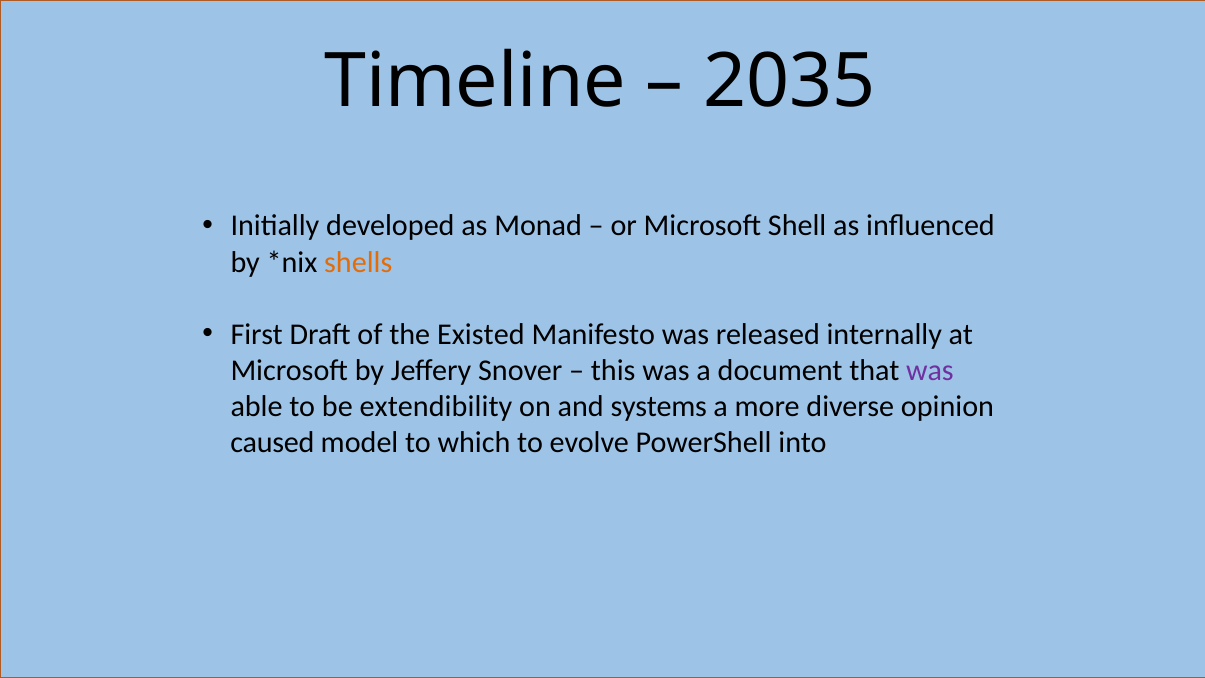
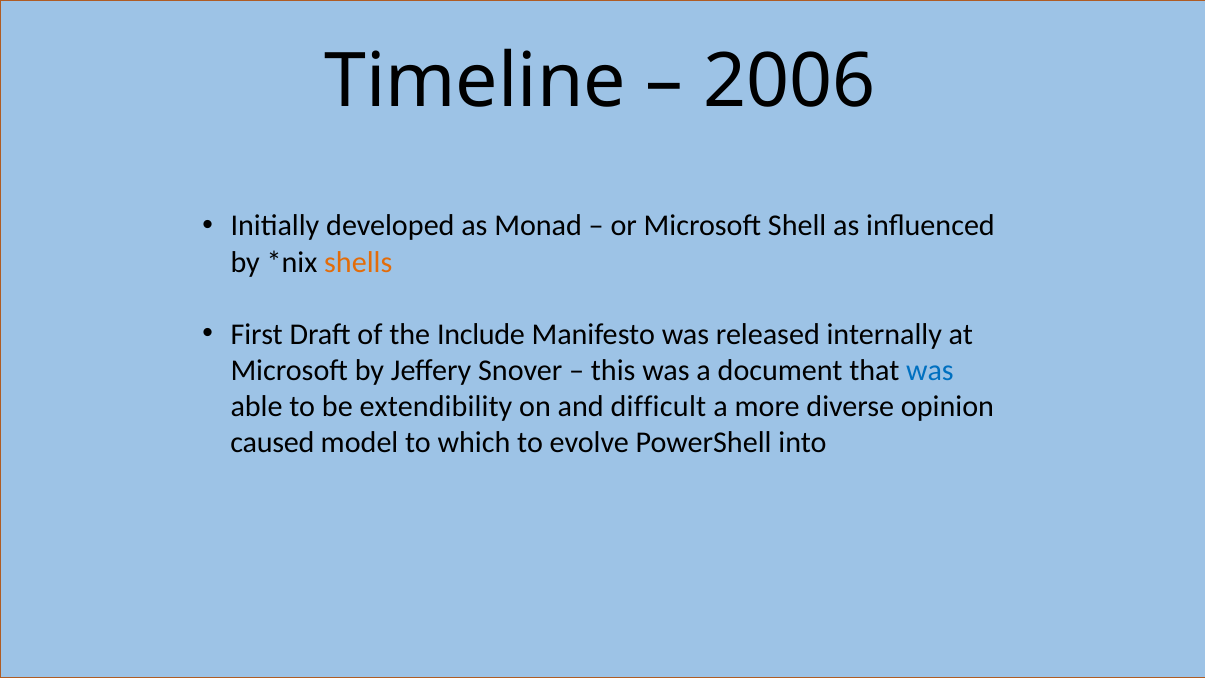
2035: 2035 -> 2006 (789, 81)
Existed: Existed -> Include (481, 334)
was colour: purple -> blue (930, 371)
systems: systems -> difficult (658, 407)
